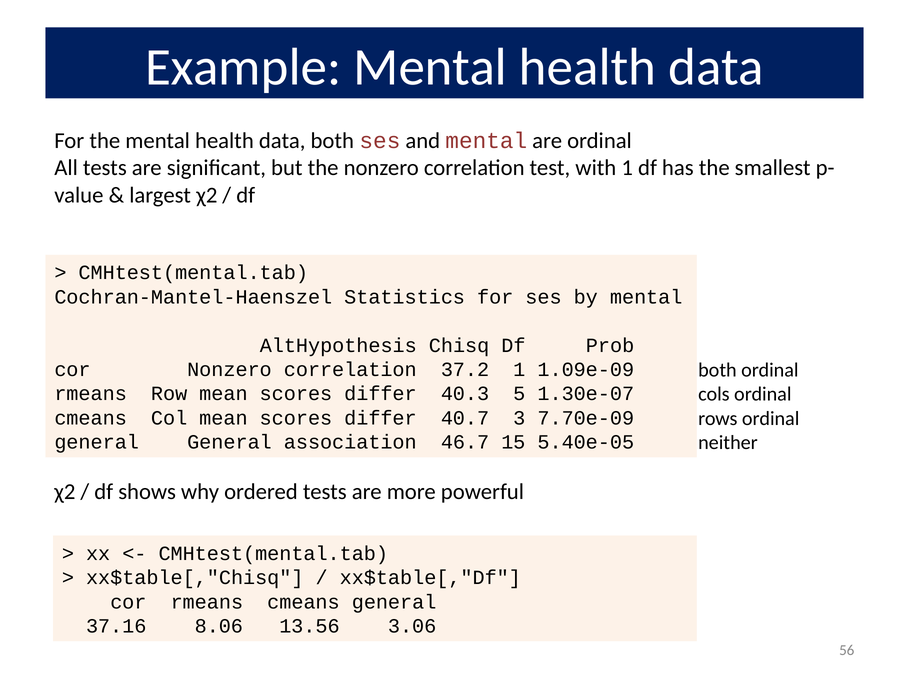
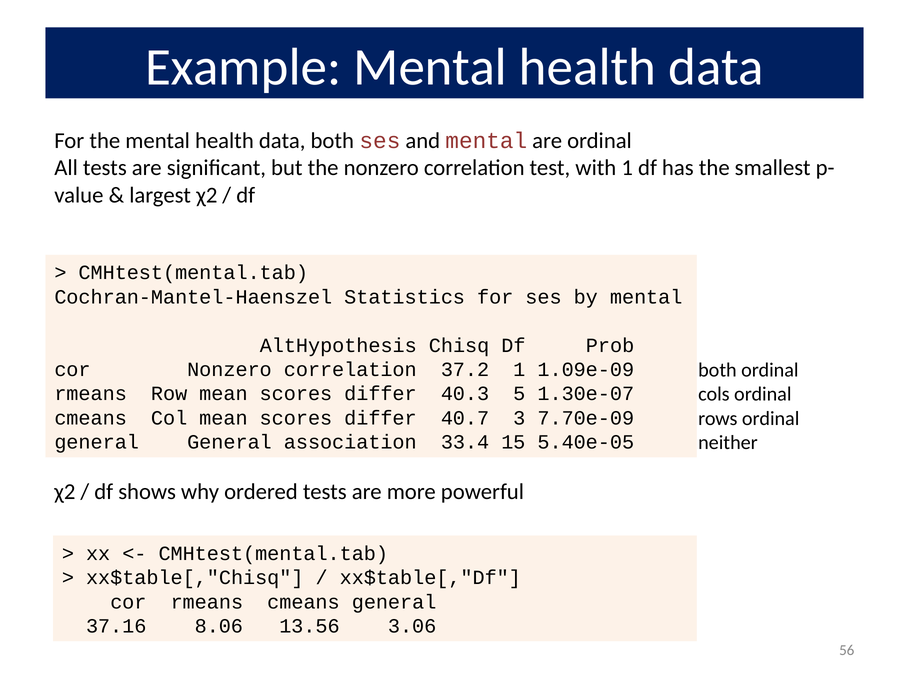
46.7: 46.7 -> 33.4 (465, 443)
